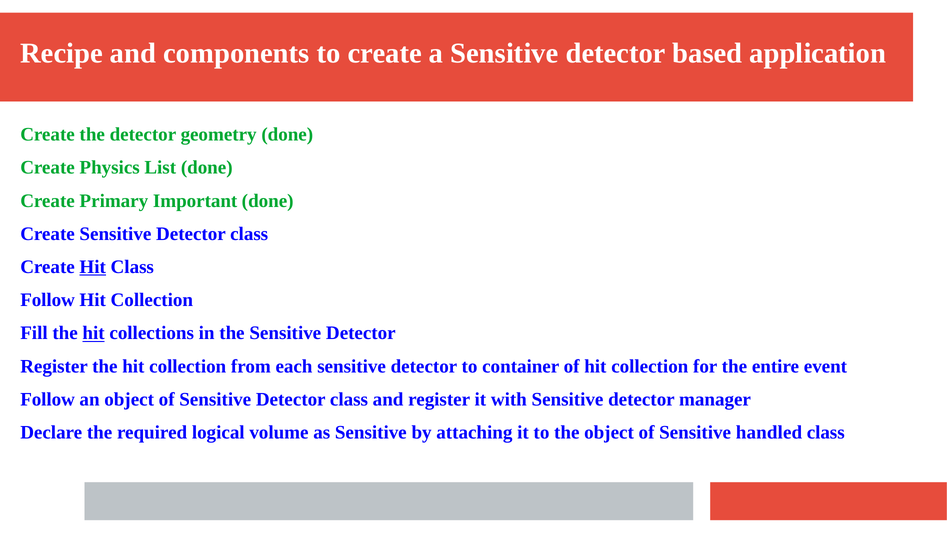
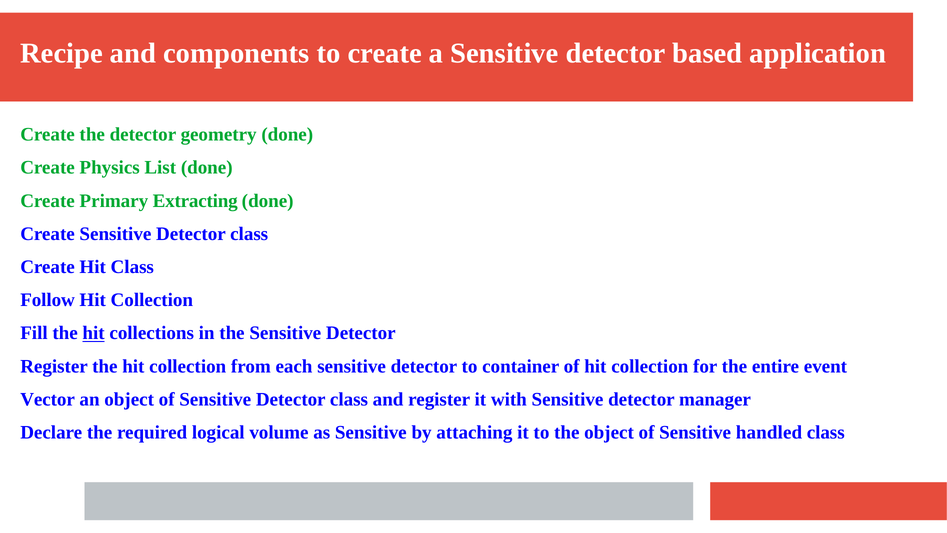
Important: Important -> Extracting (195, 201)
Hit underline: present -> none (93, 267)
Follow: Follow -> Vector (48, 399)
